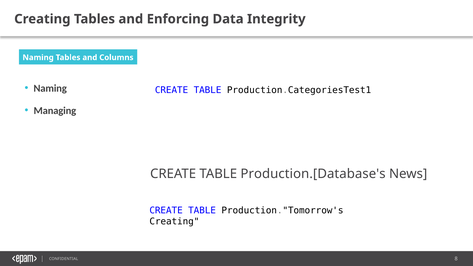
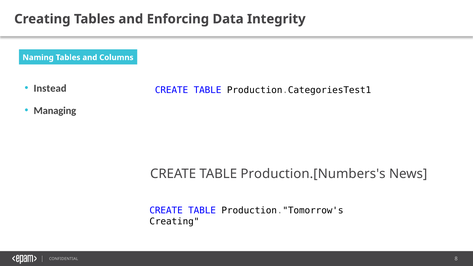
Naming: Naming -> Instead (50, 88)
Production.[Database's: Production.[Database's -> Production.[Numbers's (313, 174)
